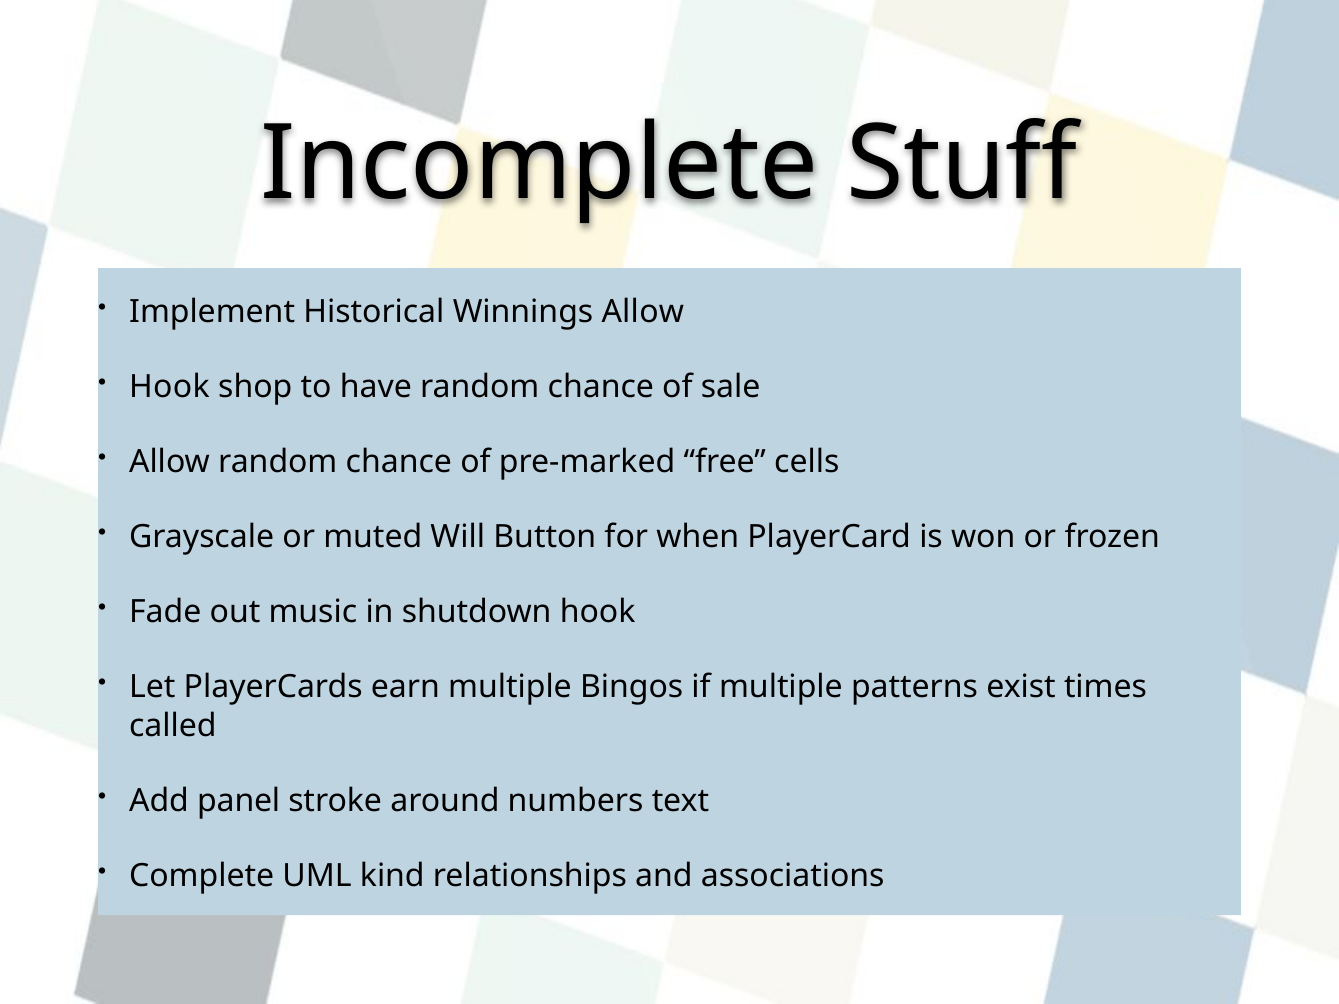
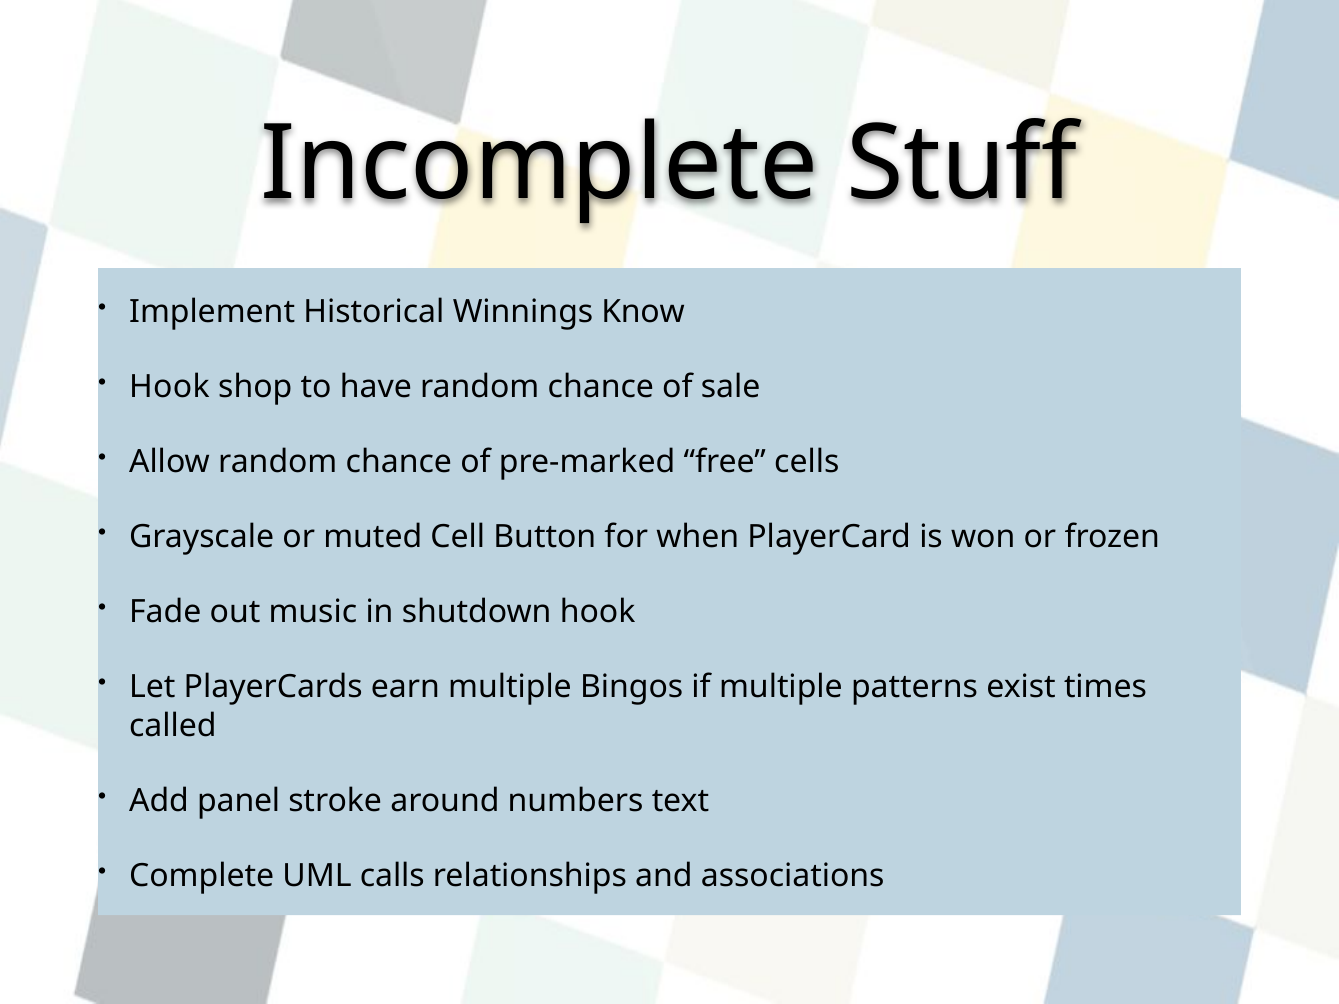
Winnings Allow: Allow -> Know (643, 312)
Will: Will -> Cell (458, 537)
kind: kind -> calls (392, 876)
